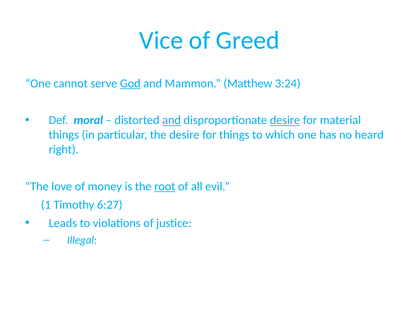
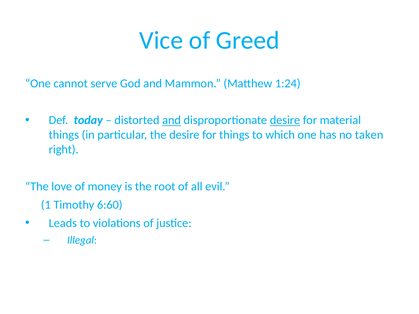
God underline: present -> none (130, 84)
3:24: 3:24 -> 1:24 (288, 84)
moral: moral -> today (88, 120)
heard: heard -> taken (369, 135)
root underline: present -> none (165, 187)
6:27: 6:27 -> 6:60 (110, 205)
